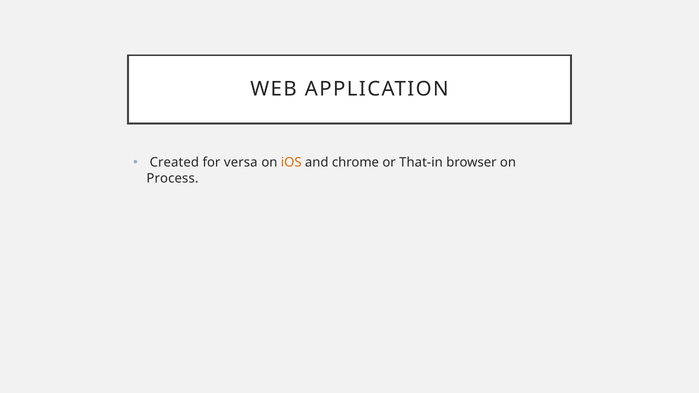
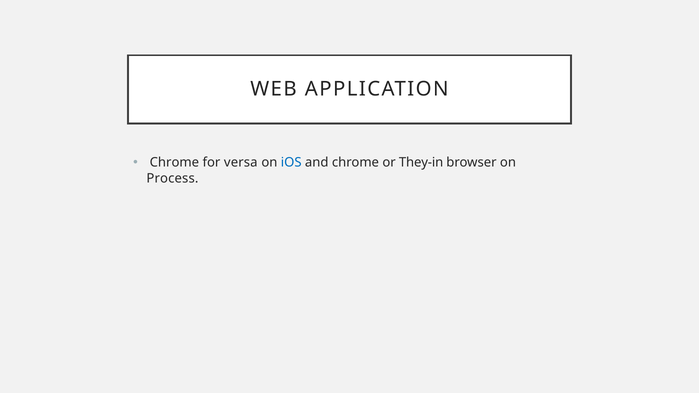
Created: Created -> Chrome (174, 163)
iOS colour: orange -> blue (291, 163)
That-in: That-in -> They-in (421, 163)
